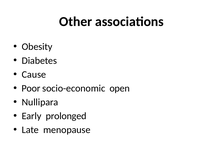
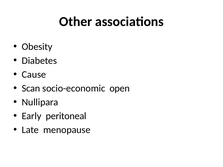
Poor: Poor -> Scan (31, 88)
prolonged: prolonged -> peritoneal (66, 116)
